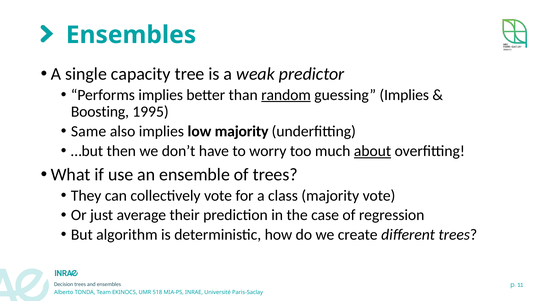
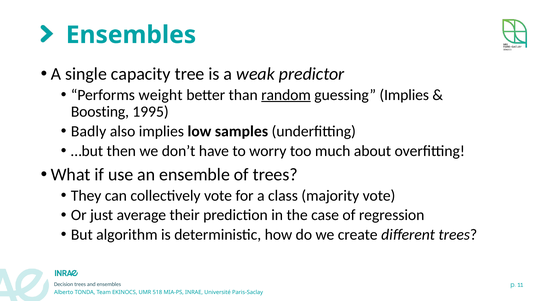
Performs implies: implies -> weight (161, 95)
Same: Same -> Badly (89, 131)
low majority: majority -> samples (241, 131)
about underline: present -> none (372, 151)
